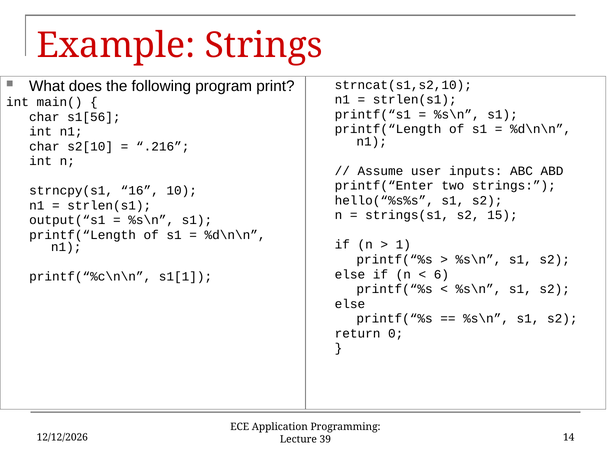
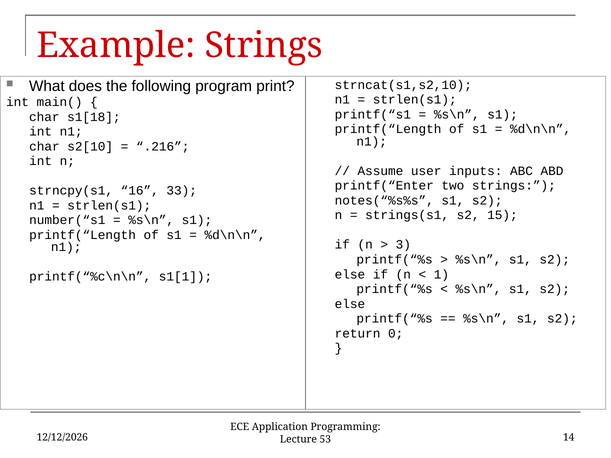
s1[56: s1[56 -> s1[18 (94, 117)
10: 10 -> 33 (182, 191)
hello(“%s%s: hello(“%s%s -> notes(“%s%s (384, 201)
output(“s1: output(“s1 -> number(“s1 (67, 220)
1: 1 -> 3 (403, 245)
6: 6 -> 1 (441, 274)
39: 39 -> 53 (325, 440)
